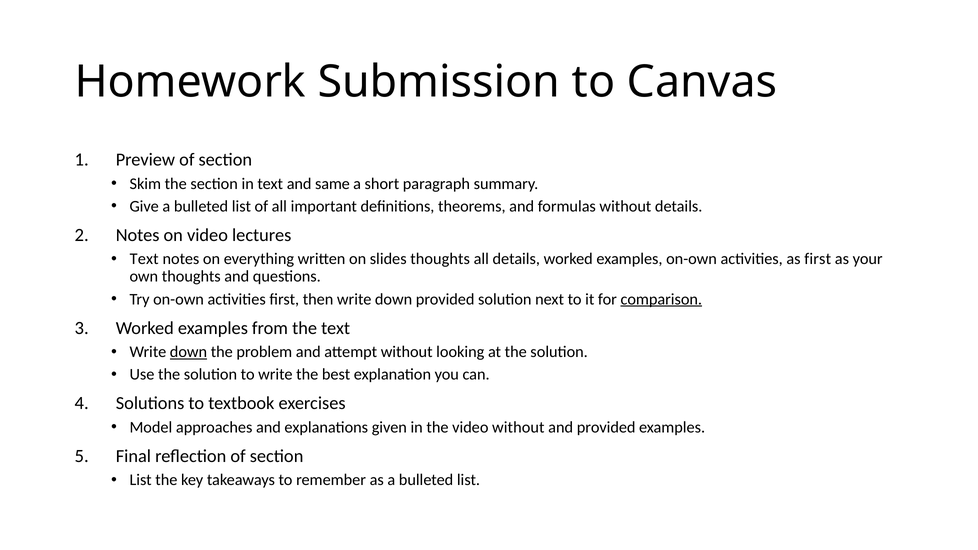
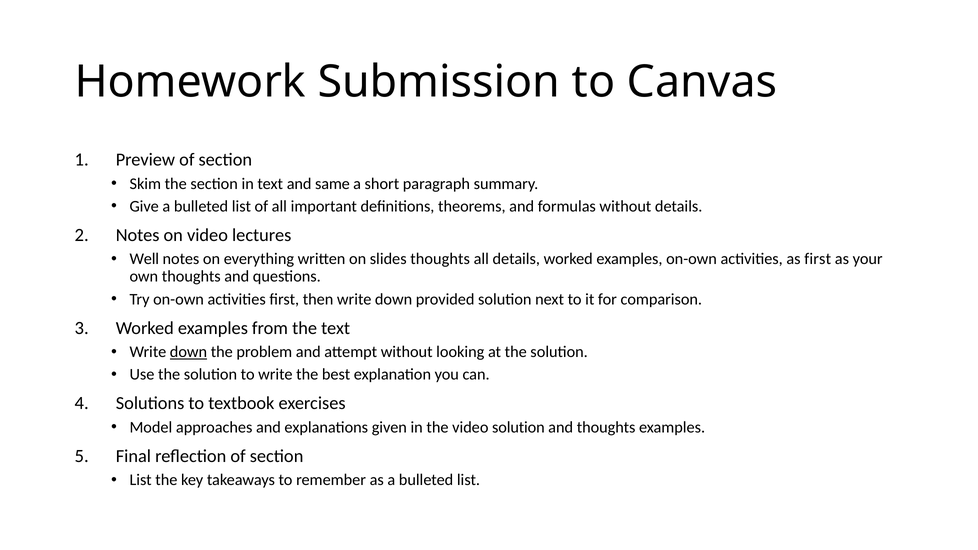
Text: Text -> Well (144, 259)
comparison underline: present -> none (661, 299)
video without: without -> solution (518, 427)
and provided: provided -> thoughts (606, 427)
